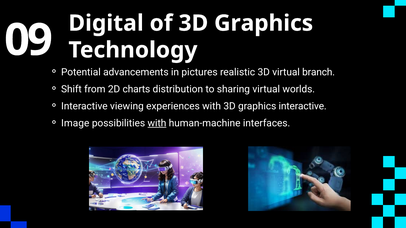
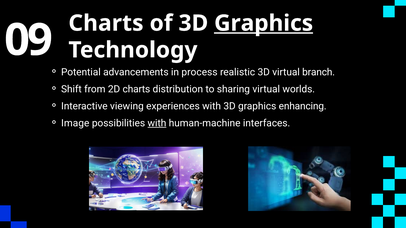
Digital: Digital -> Charts (106, 23)
Graphics underline: none -> present (264, 23)
pictures: pictures -> process (200, 72)
graphics interactive: interactive -> enhancing (303, 106)
